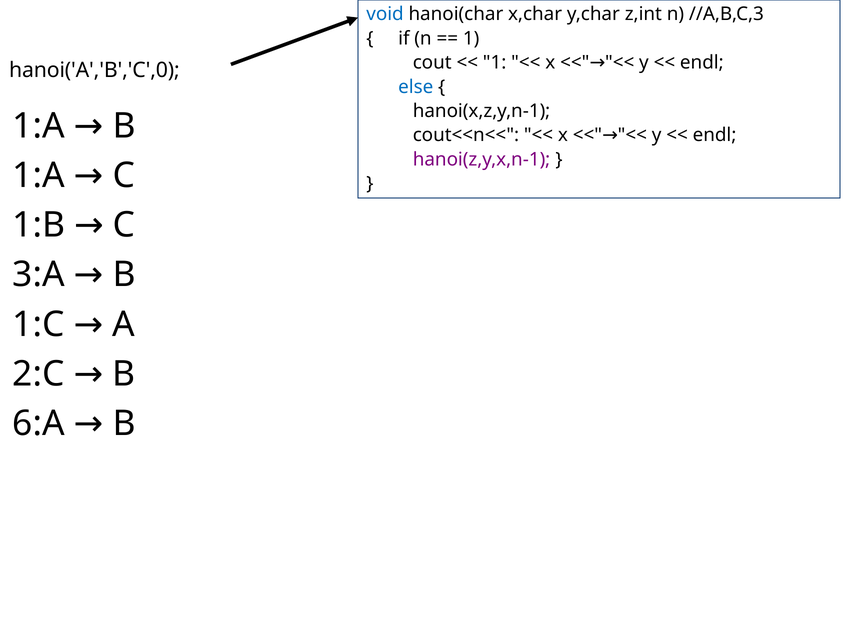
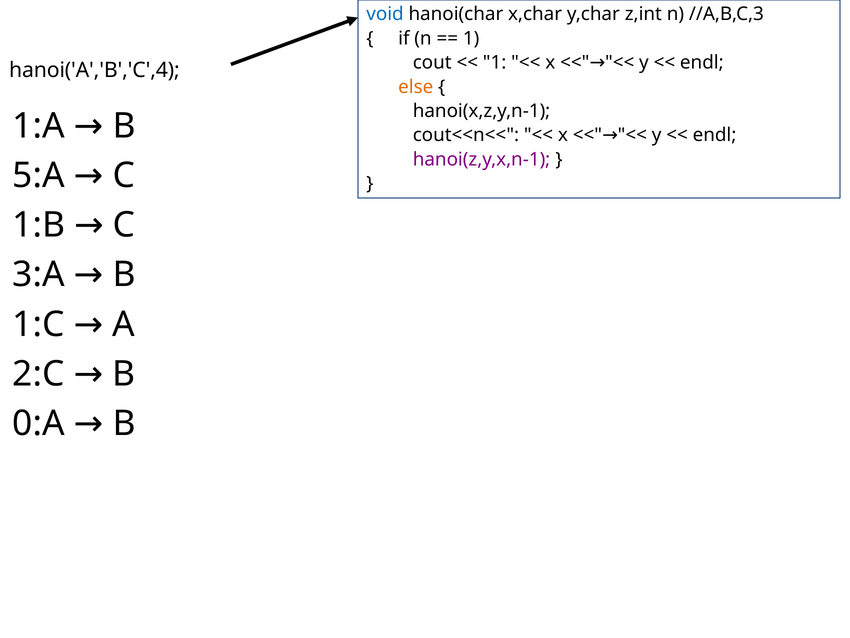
hanoi('A','B','C',0: hanoi('A','B','C',0 -> hanoi('A','B','C',4 (94, 70)
else colour: blue -> orange (416, 87)
1:A: 1:A -> 5:A (38, 175)
6:A: 6:A -> 0:A (38, 423)
